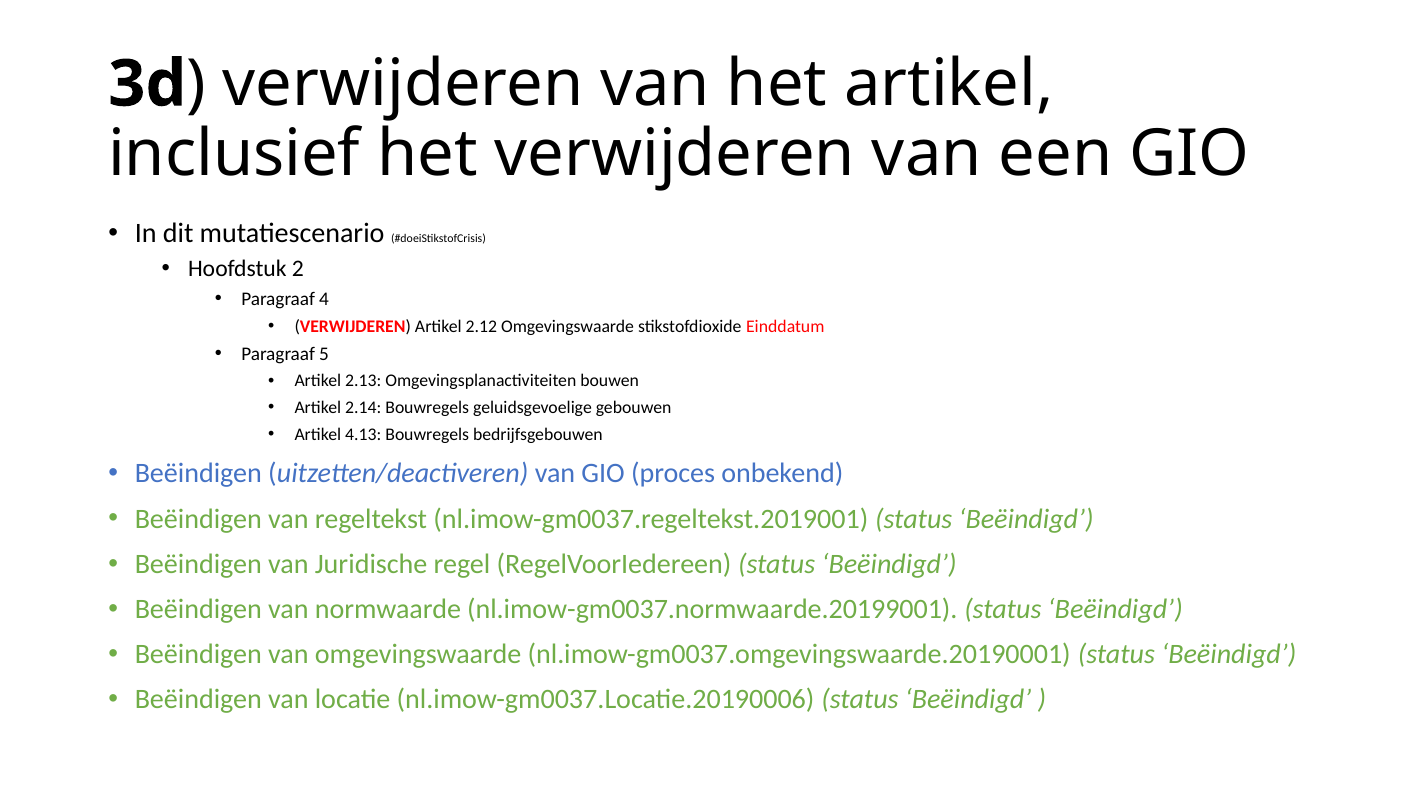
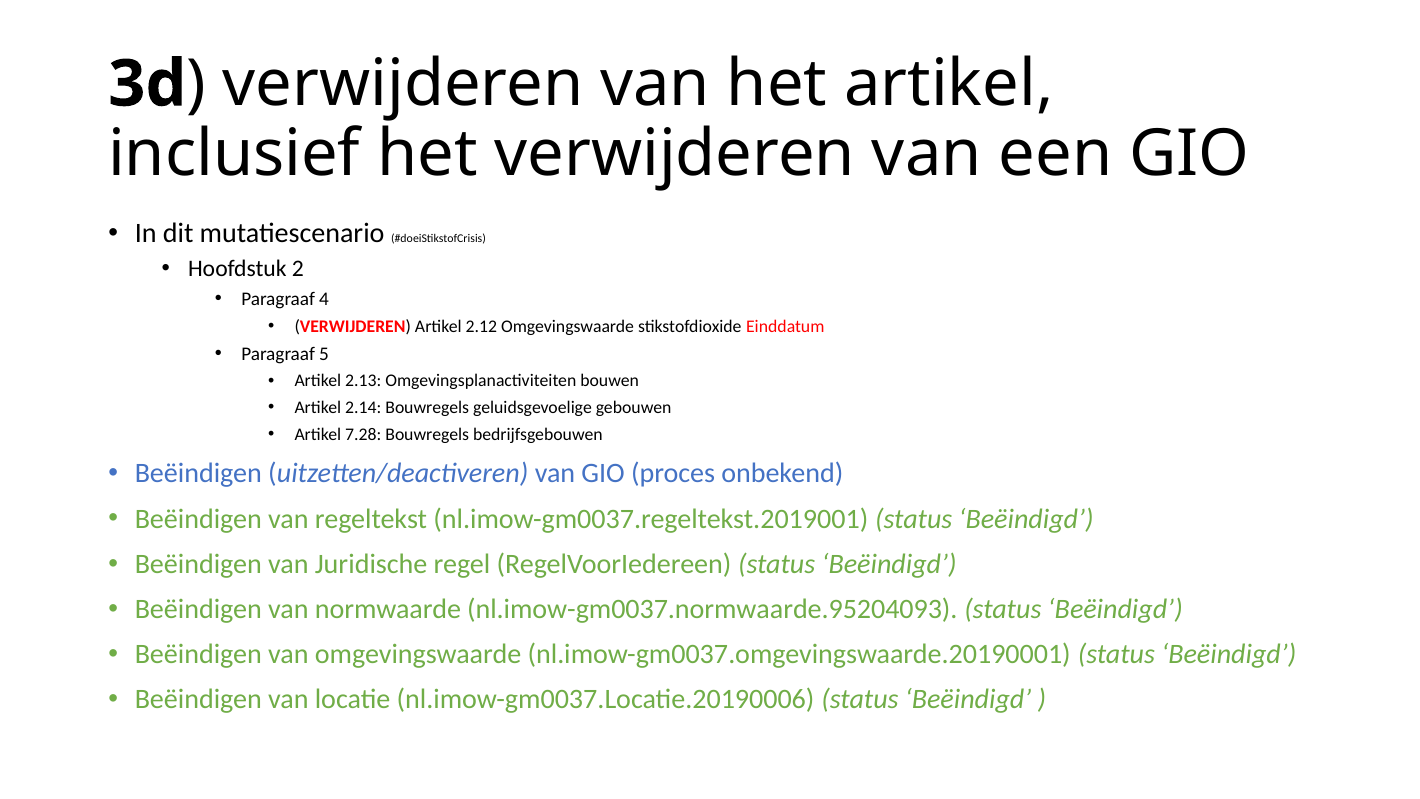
4.13: 4.13 -> 7.28 (363, 434)
nl.imow-gm0037.normwaarde.20199001: nl.imow-gm0037.normwaarde.20199001 -> nl.imow-gm0037.normwaarde.95204093 (712, 609)
